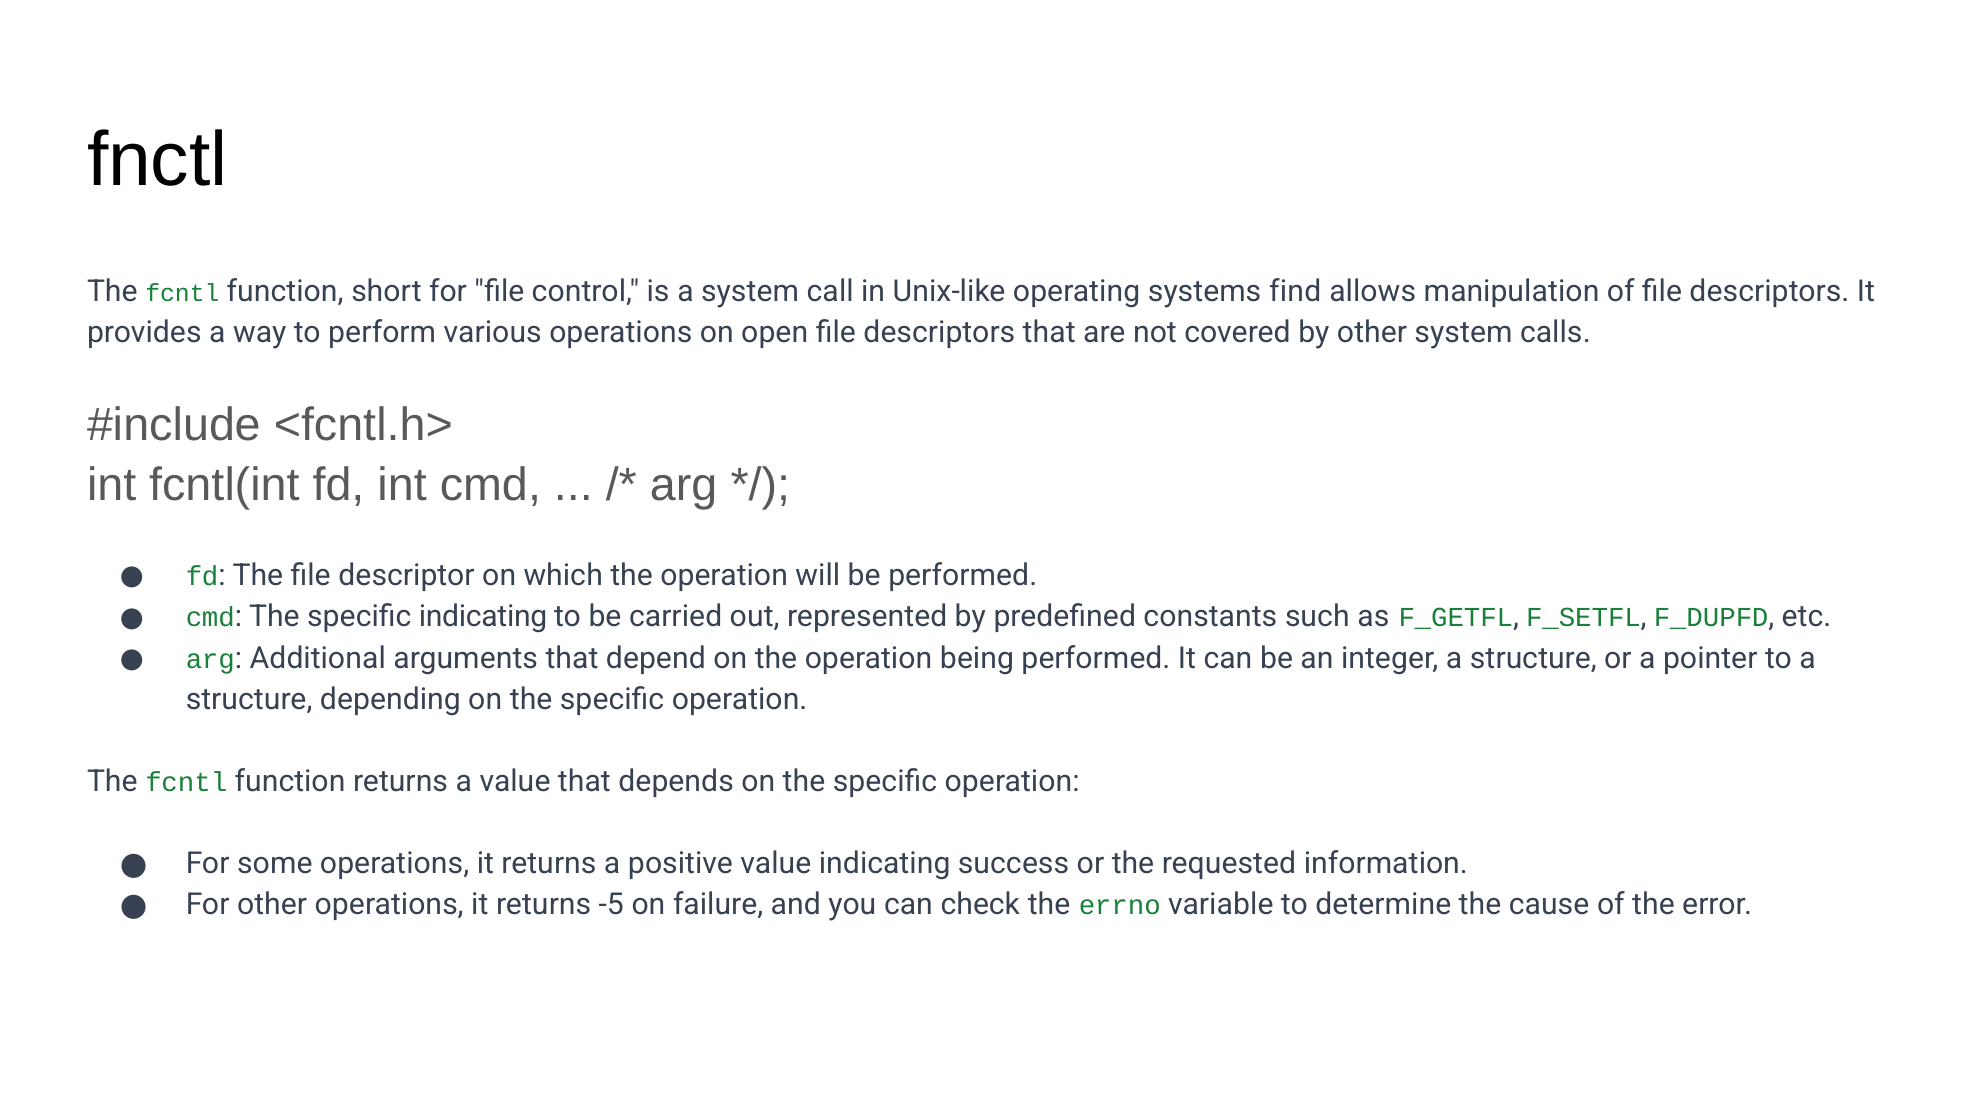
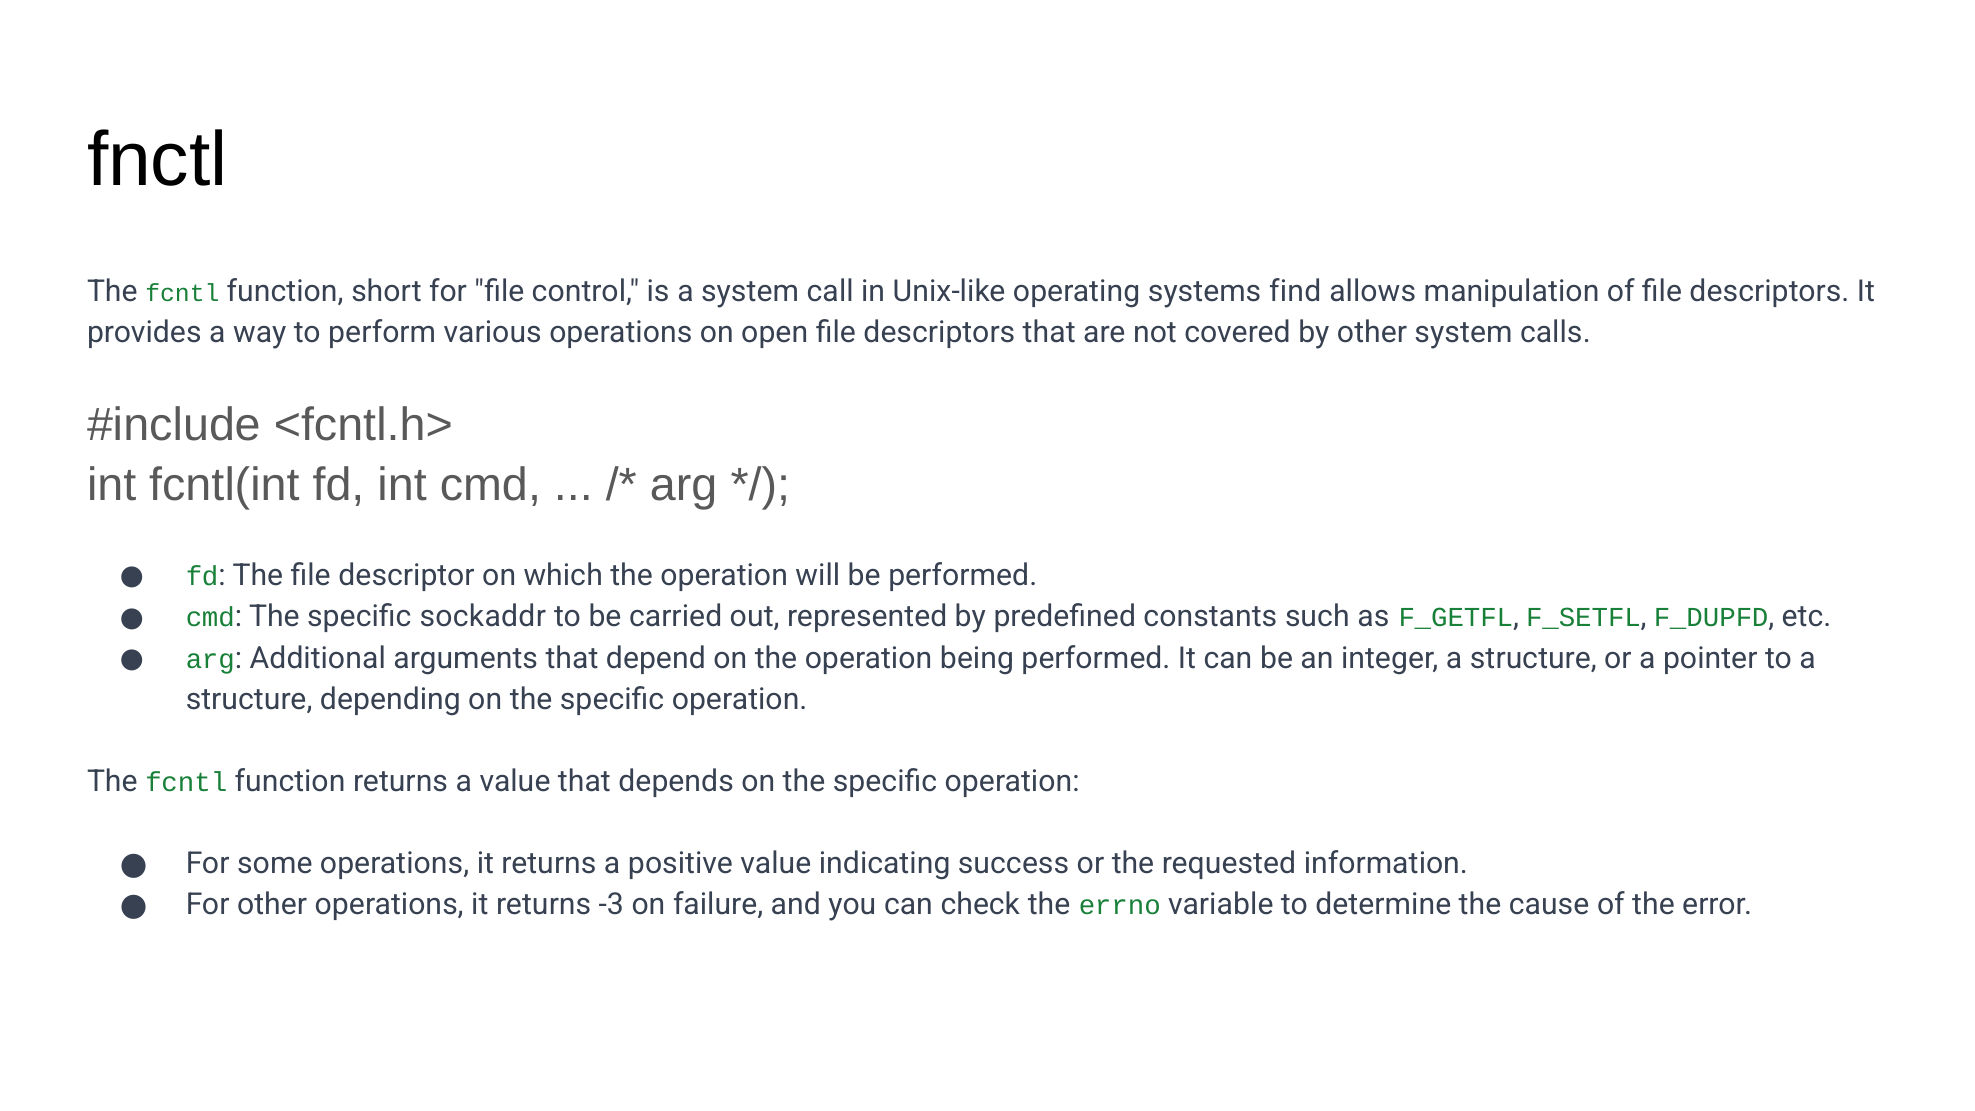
specific indicating: indicating -> sockaddr (483, 617)
-5: -5 -> -3 (611, 905)
